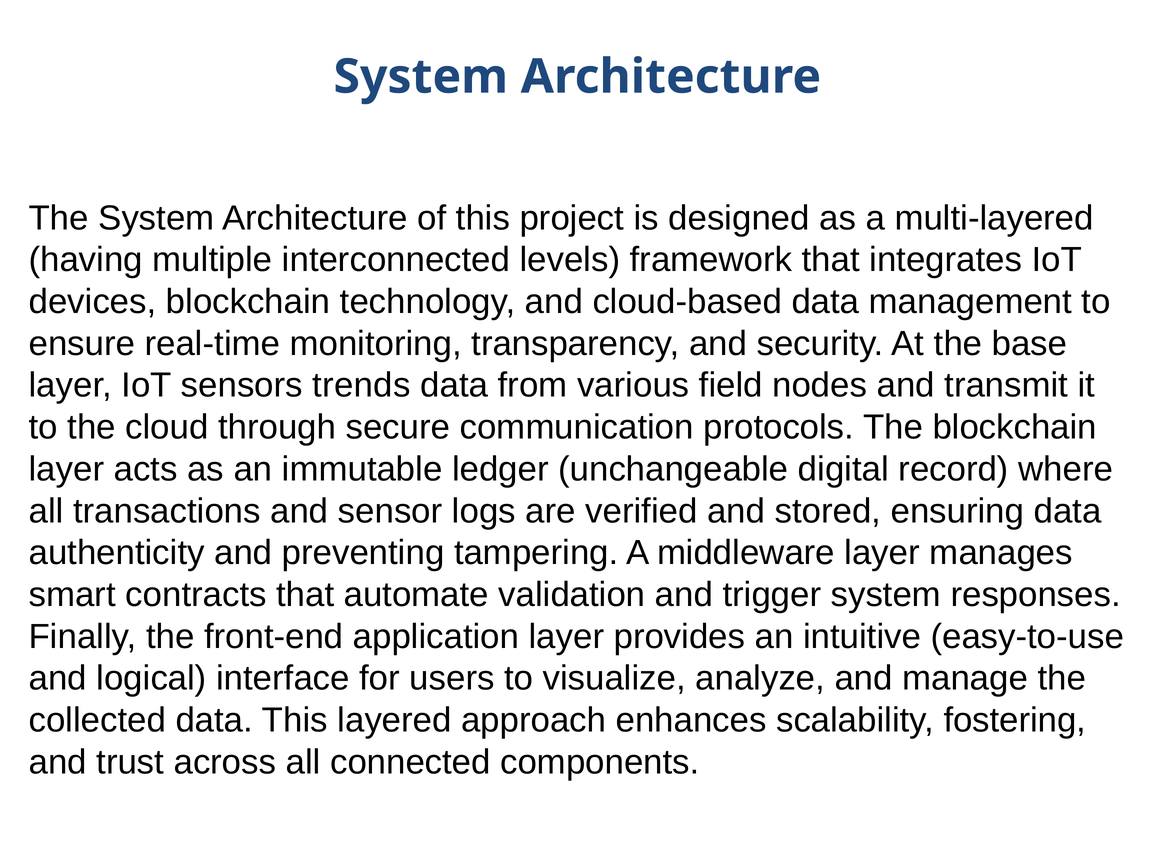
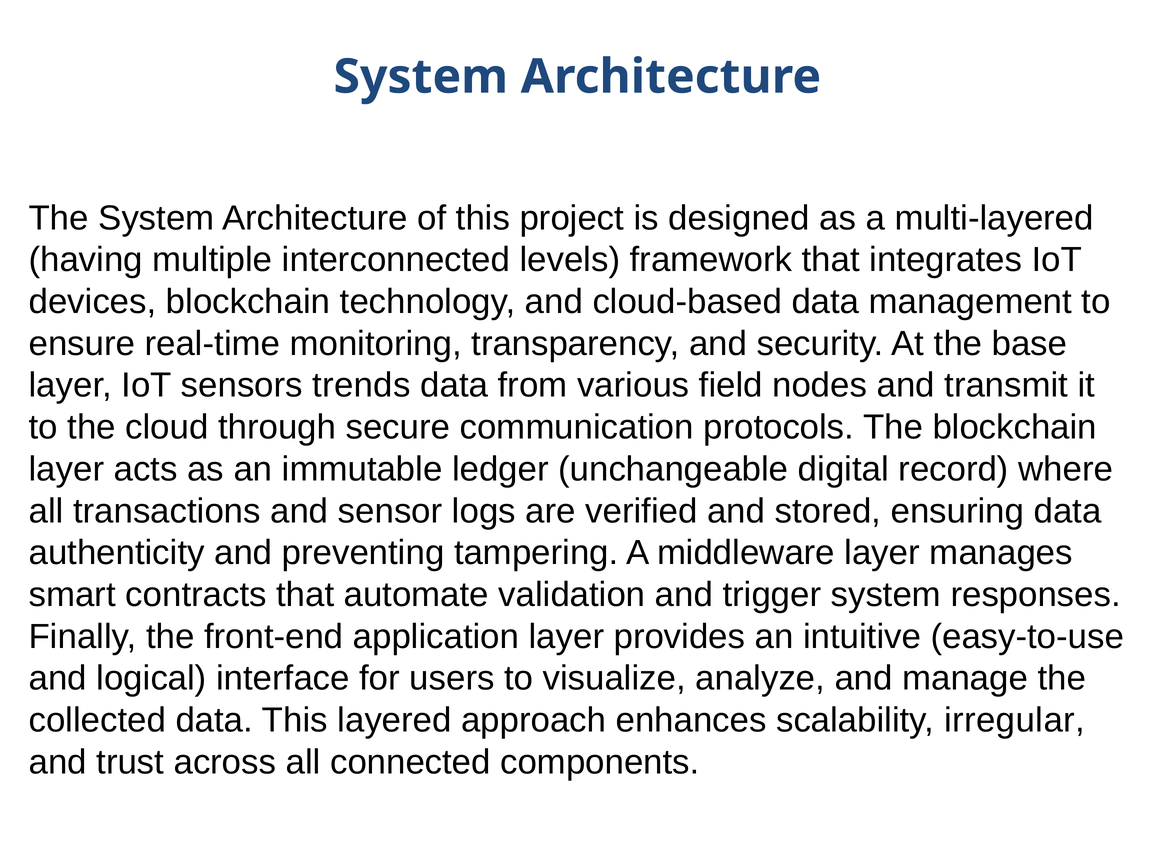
fostering: fostering -> irregular (1015, 721)
